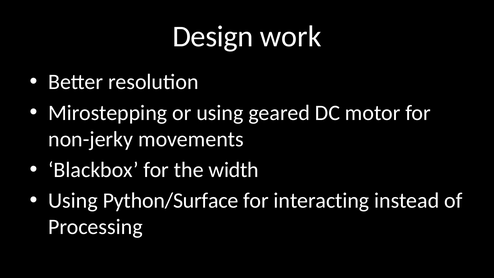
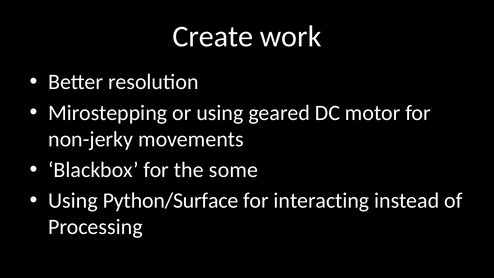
Design: Design -> Create (213, 36)
width: width -> some (234, 170)
